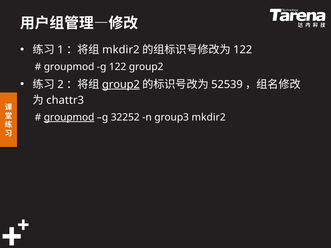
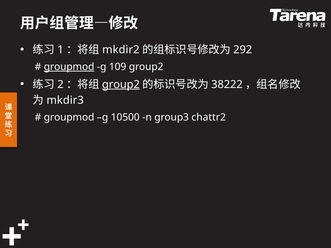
122: 122 -> 292 (243, 50)
groupmod underline: none -> present (69, 67)
g 122: 122 -> 109 (118, 67)
52539: 52539 -> 38222 (227, 84)
chattr3: chattr3 -> mkdir3 (65, 100)
groupmod underline: present -> none (69, 117)
32252: 32252 -> 10500 (125, 117)
group3 mkdir2: mkdir2 -> chattr2 (209, 117)
